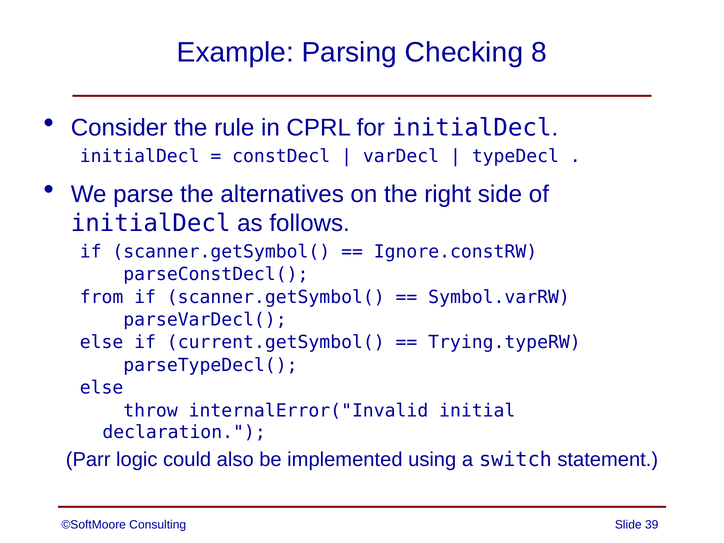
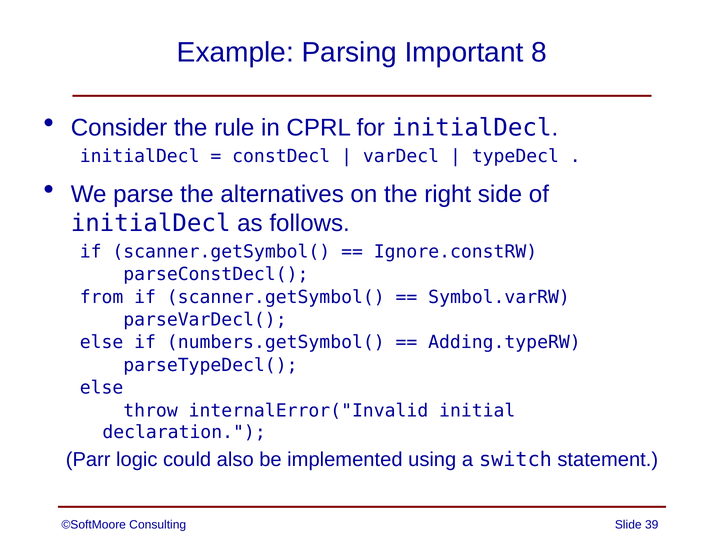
Checking: Checking -> Important (464, 53)
current.getSymbol(: current.getSymbol( -> numbers.getSymbol( (276, 343)
Trying.typeRW: Trying.typeRW -> Adding.typeRW (504, 343)
